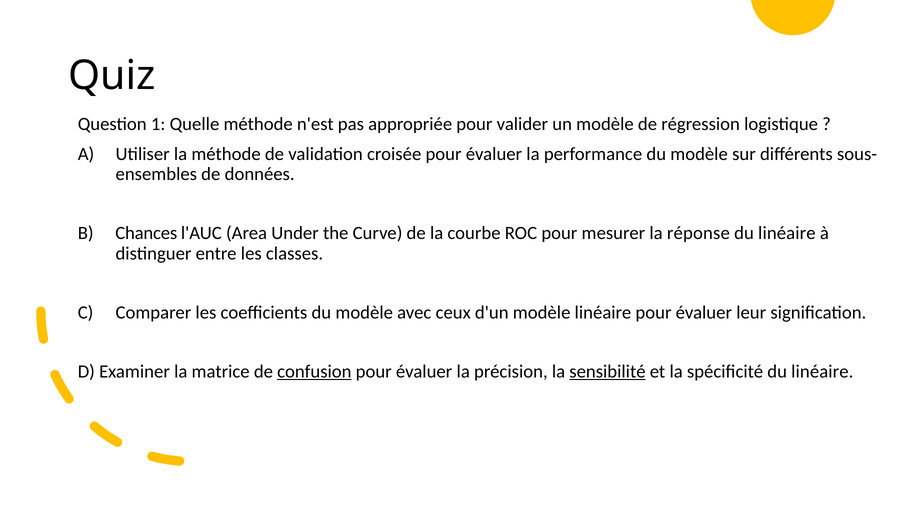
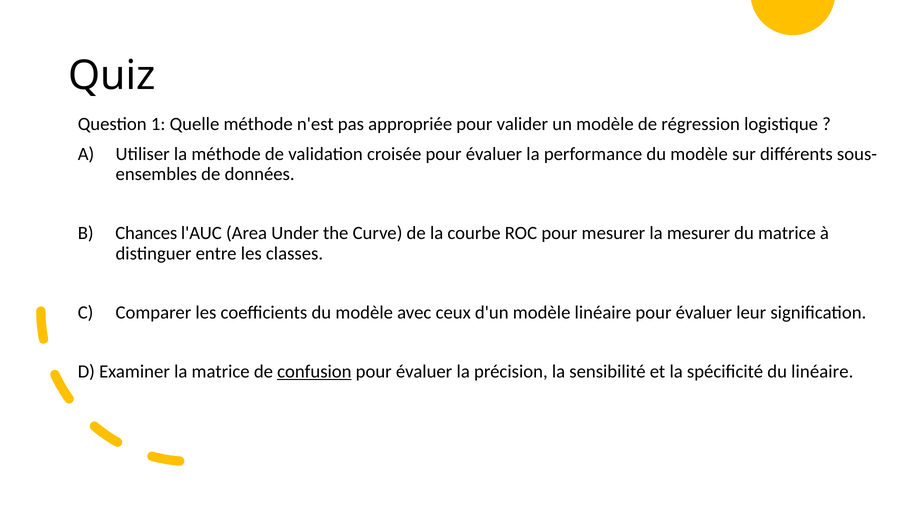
la réponse: réponse -> mesurer (698, 233)
linéaire: linéaire -> matrice (787, 233)
sensibilité underline: present -> none (607, 371)
